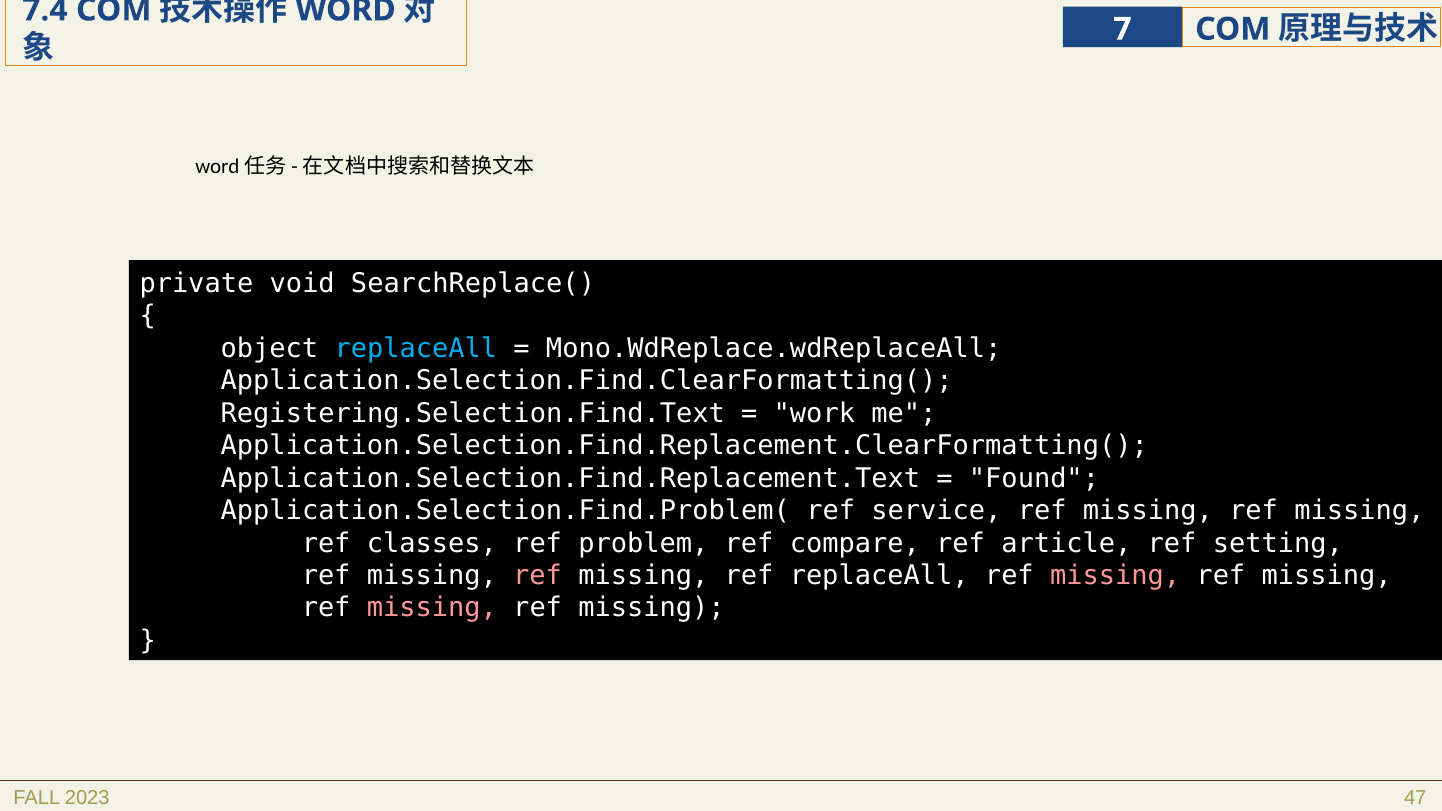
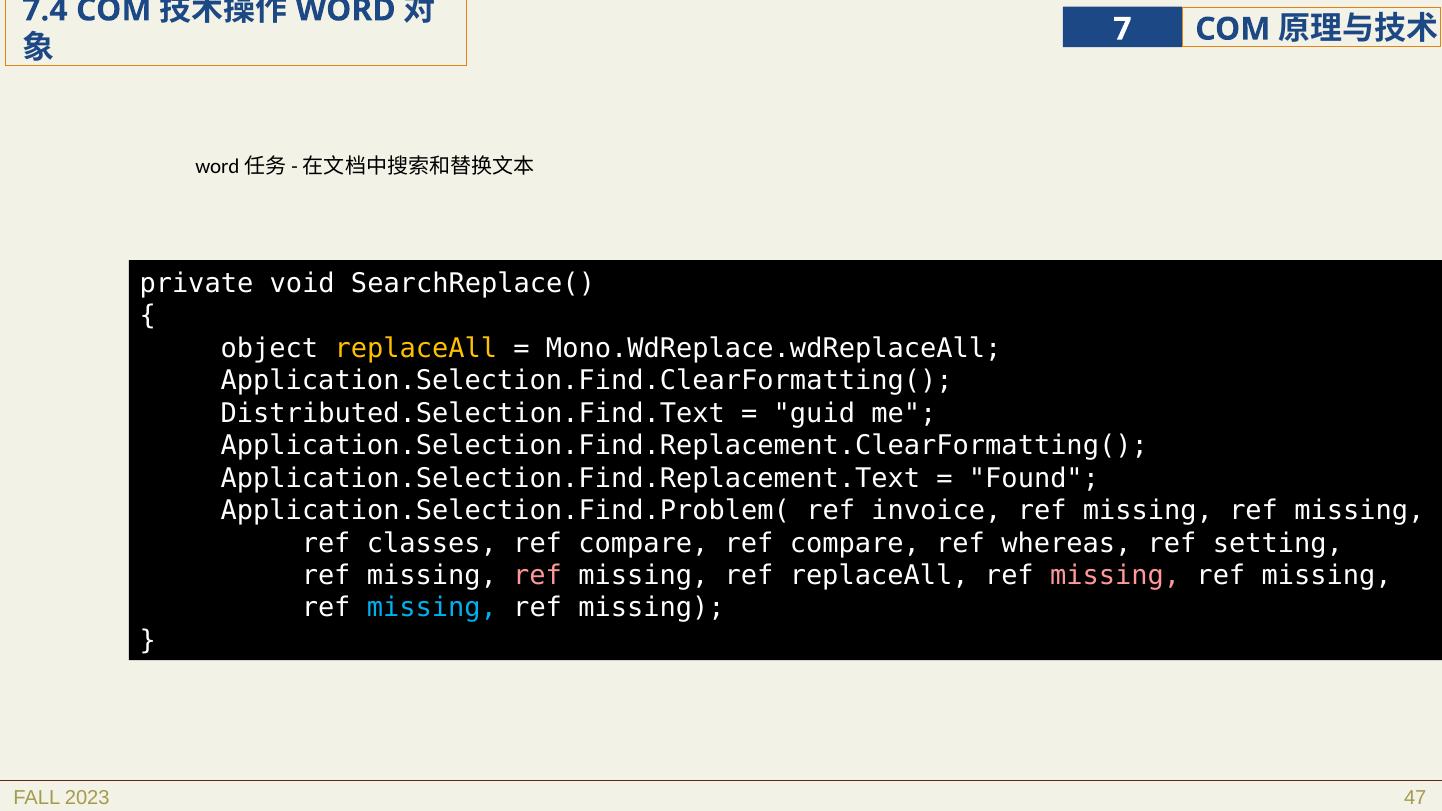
replaceAll colour: light blue -> yellow (416, 349)
Registering.Selection.Find.Text: Registering.Selection.Find.Text -> Distributed.Selection.Find.Text (473, 413)
work: work -> guid (814, 413)
service: service -> invoice (936, 511)
problem: problem -> compare (643, 543)
article: article -> whereas (1066, 543)
missing colour: pink -> light blue (432, 608)
